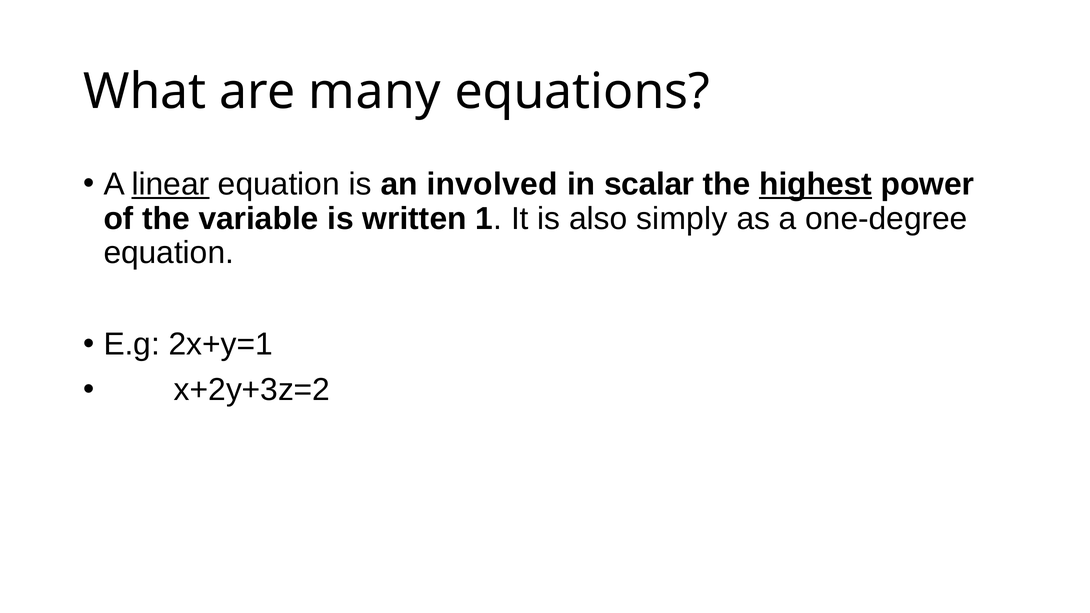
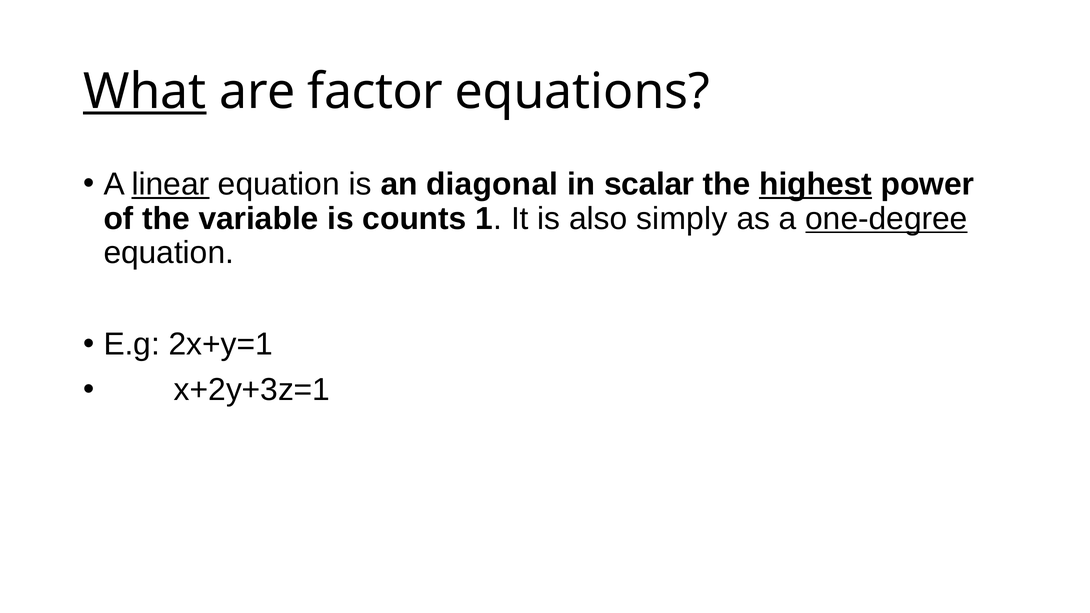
What underline: none -> present (145, 92)
many: many -> factor (375, 92)
involved: involved -> diagonal (492, 184)
written: written -> counts (415, 219)
one-degree underline: none -> present (886, 219)
x+2y+3z=2: x+2y+3z=2 -> x+2y+3z=1 (252, 390)
